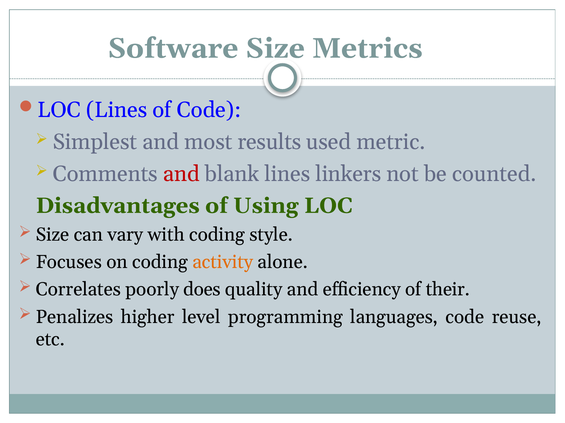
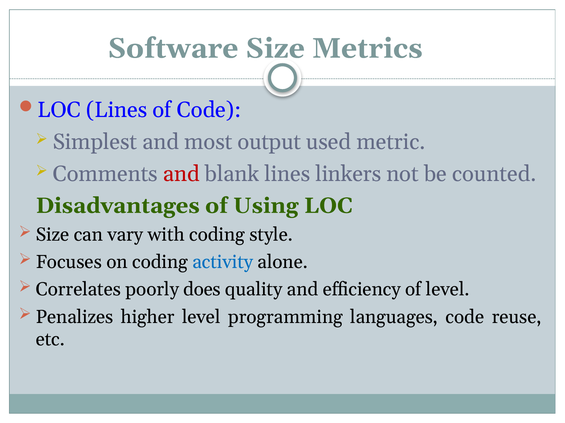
results: results -> output (269, 142)
activity colour: orange -> blue (223, 263)
of their: their -> level (448, 290)
